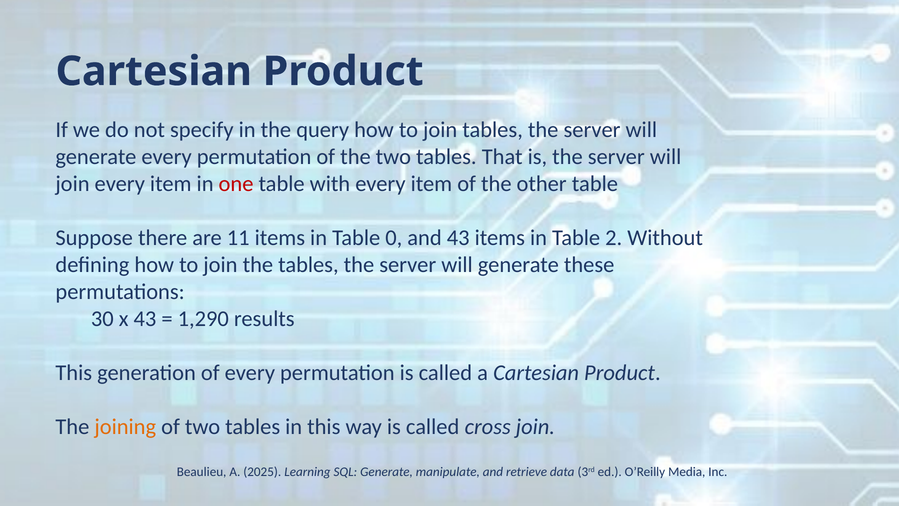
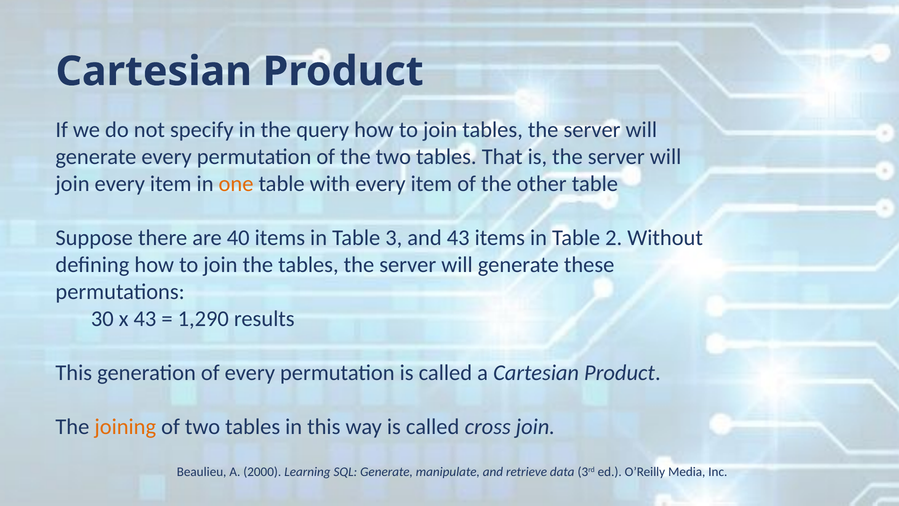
one colour: red -> orange (236, 184)
11: 11 -> 40 (238, 238)
0: 0 -> 3 (394, 238)
2025: 2025 -> 2000 (262, 471)
